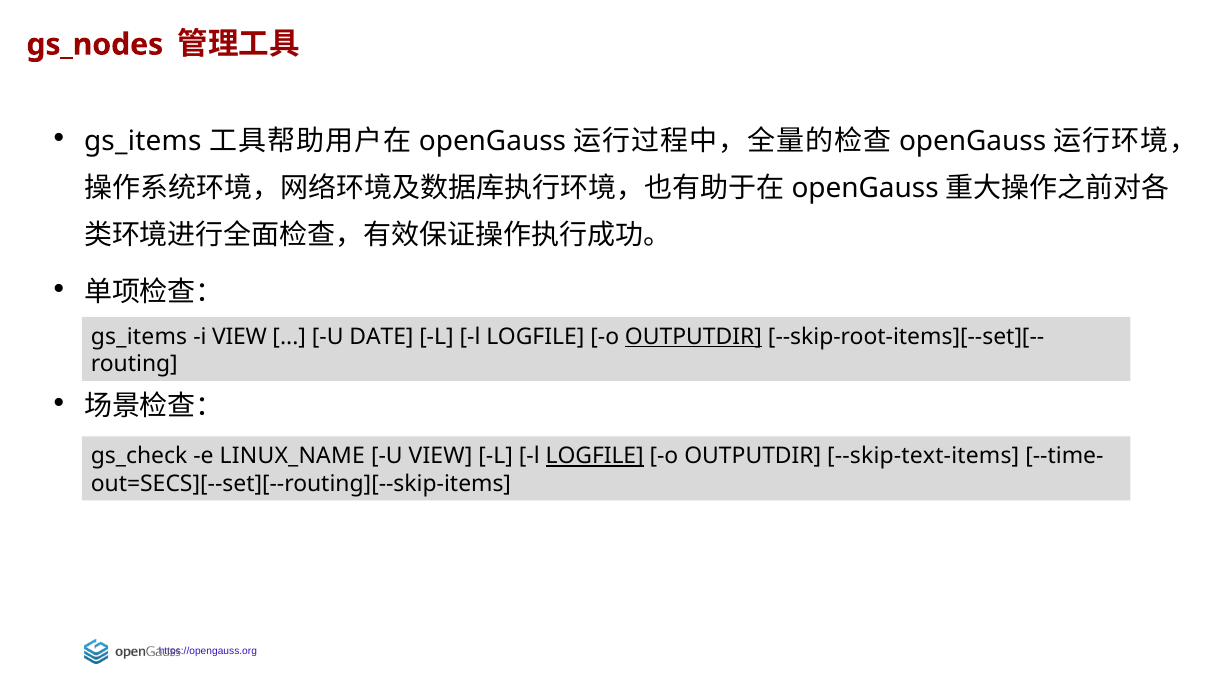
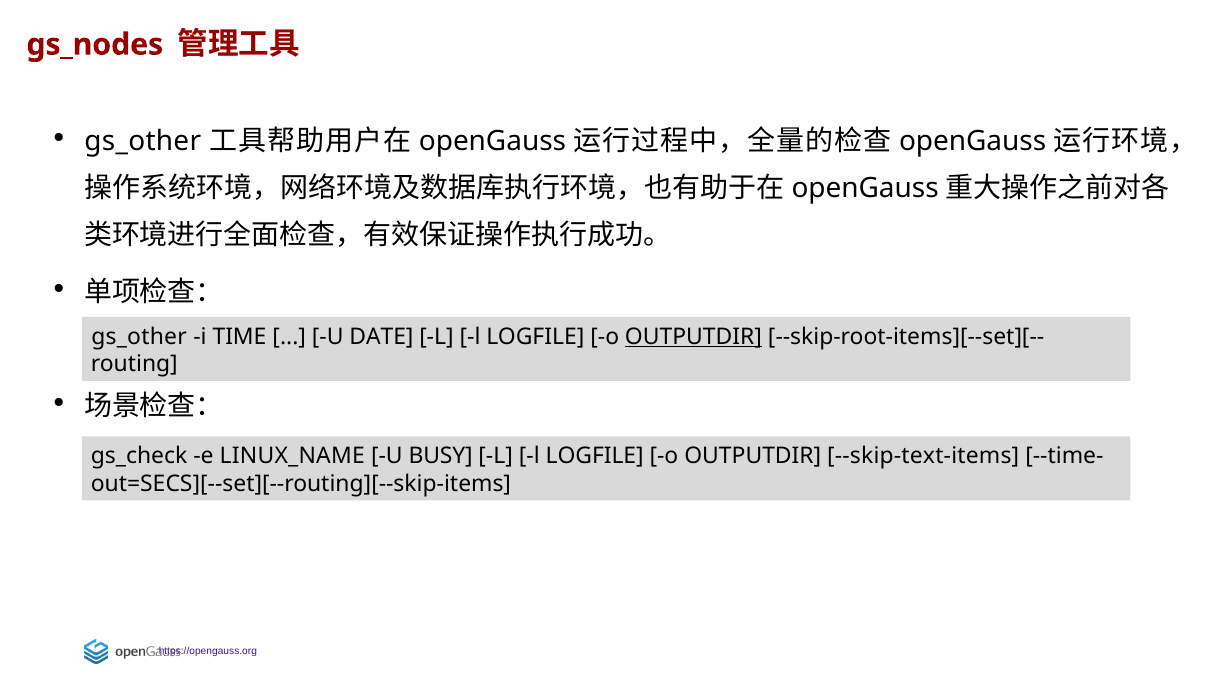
gs_items: gs_items -> gs_other (143, 141)
gs_items: gs_items -> gs_other (139, 337)
i VIEW: VIEW -> TIME (240, 337)
U VIEW: VIEW -> BUSY (441, 456)
LOGFILE underline: present -> none (595, 456)
